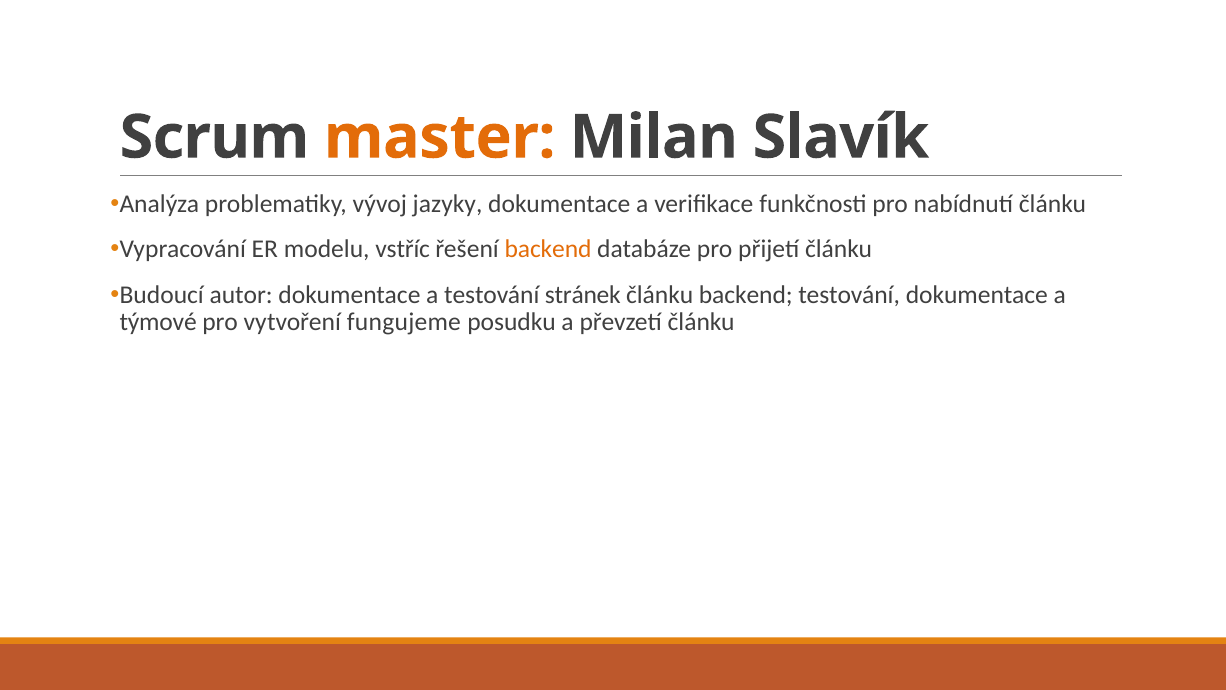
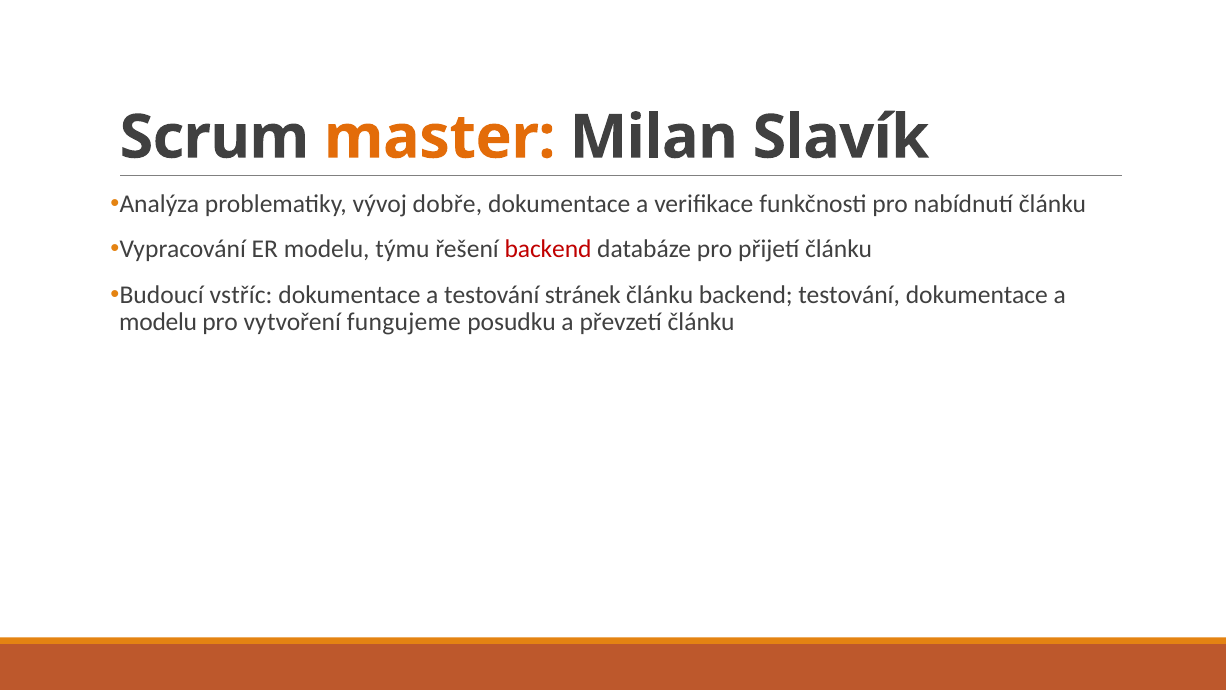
jazyky: jazyky -> dobře (447, 204)
vstříc: vstříc -> týmu (403, 249)
backend colour: orange -> red (548, 249)
autor: autor -> vstříc (241, 295)
týmové: týmové -> modelu (158, 322)
